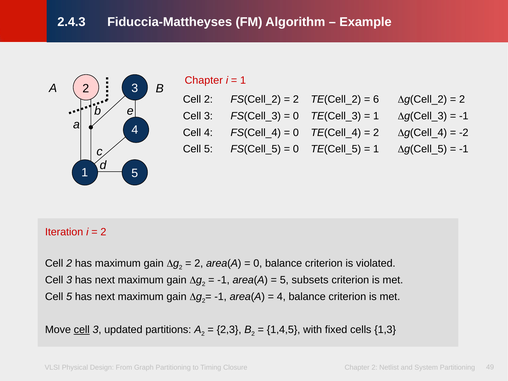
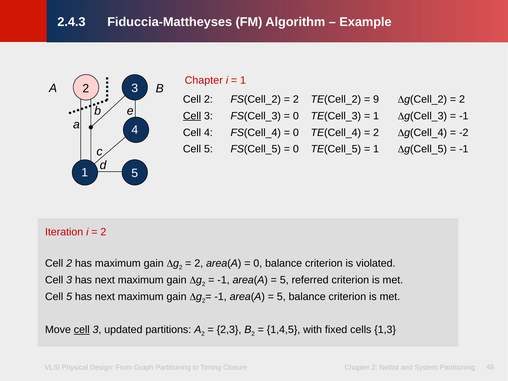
6: 6 -> 9 (376, 99)
Cell underline: none -> present (192, 116)
subsets: subsets -> referred (310, 280)
4: 4 -> 5 (281, 297)
